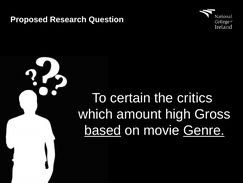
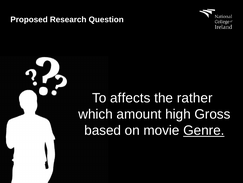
certain: certain -> affects (130, 98)
critics: critics -> rather (195, 98)
based underline: present -> none (103, 130)
